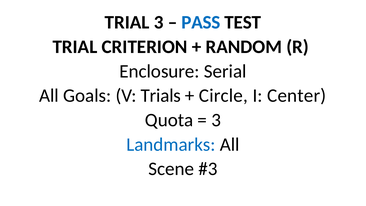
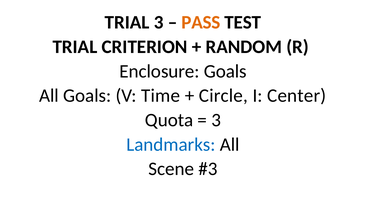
PASS colour: blue -> orange (201, 22)
Enclosure Serial: Serial -> Goals (225, 71)
Trials: Trials -> Time (161, 96)
